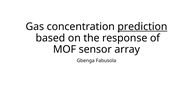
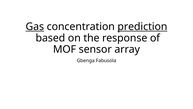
Gas underline: none -> present (35, 27)
